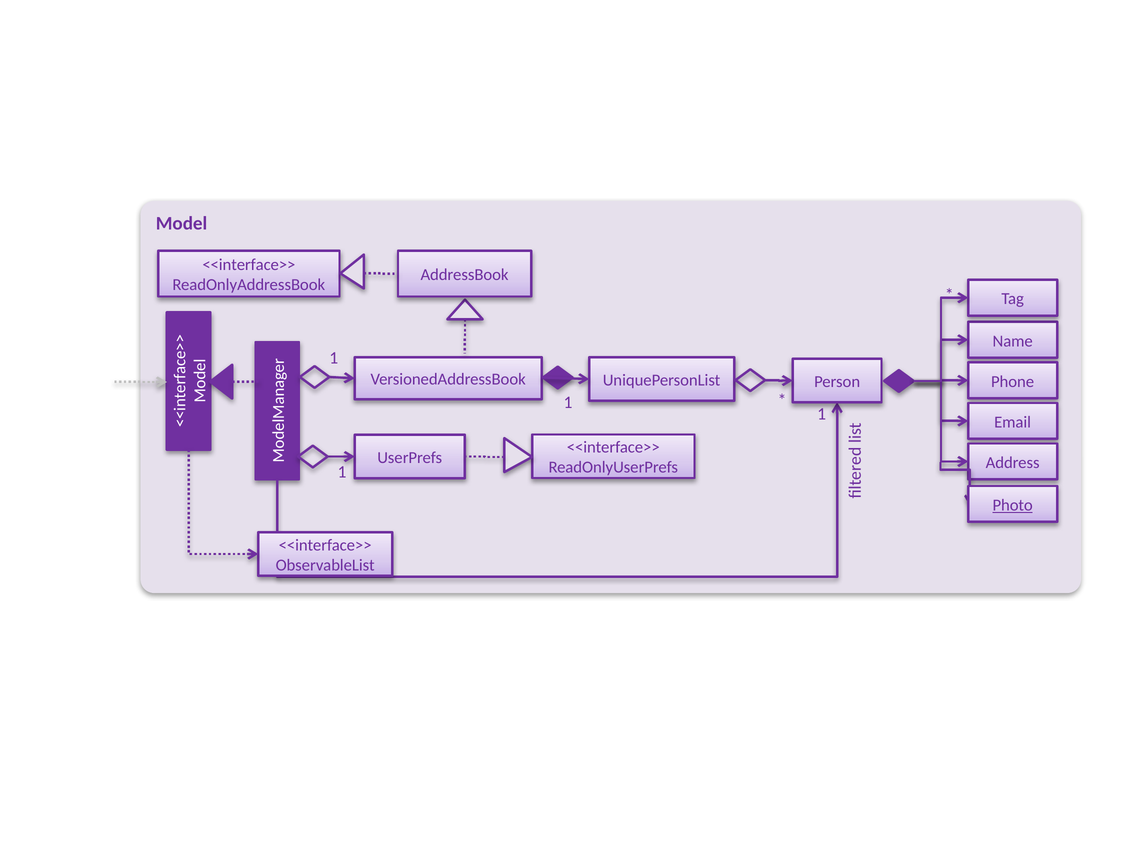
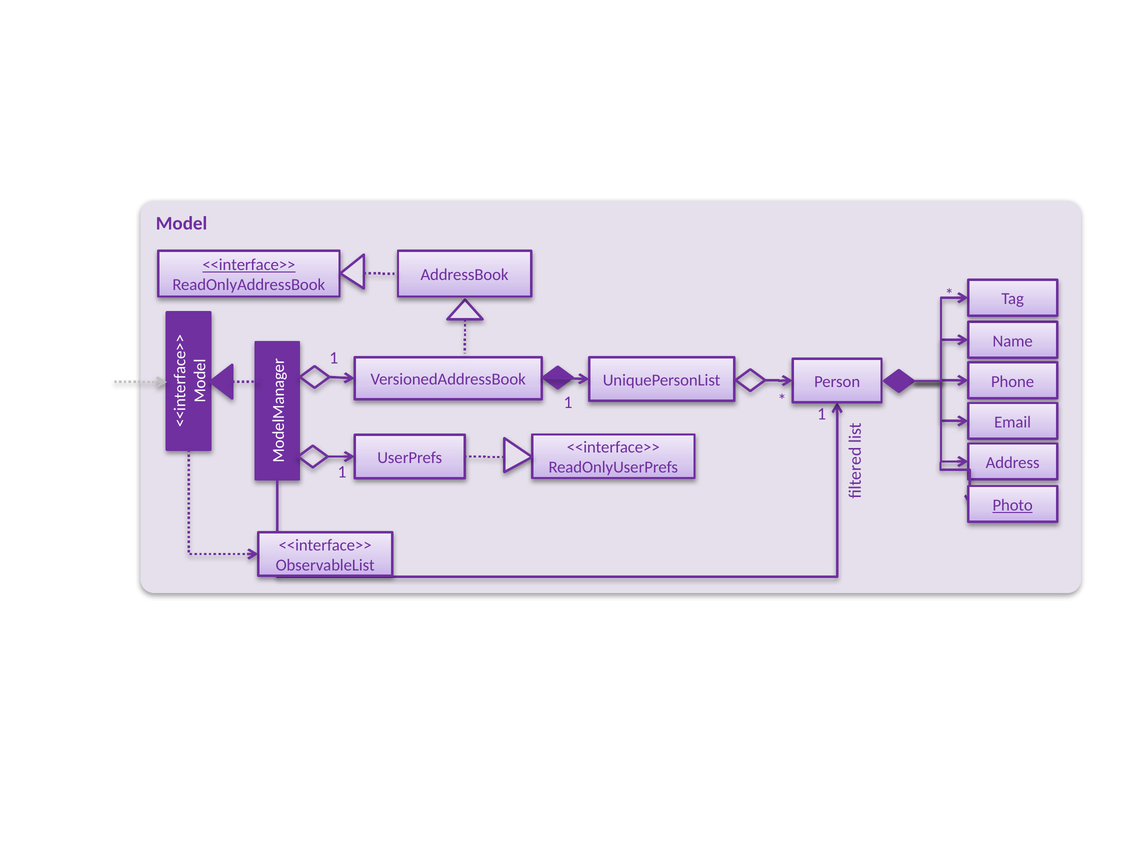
<<interface>> underline: none -> present (249, 265)
